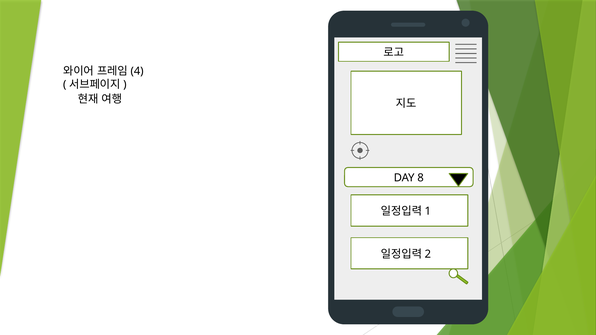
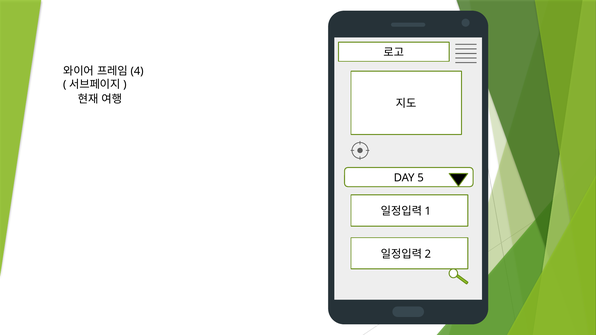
8: 8 -> 5 (421, 178)
